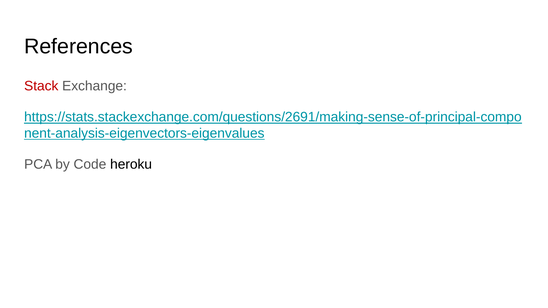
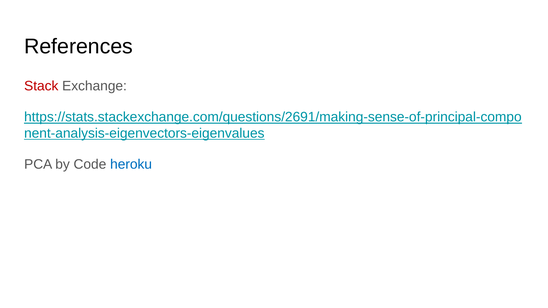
heroku colour: black -> blue (131, 164)
